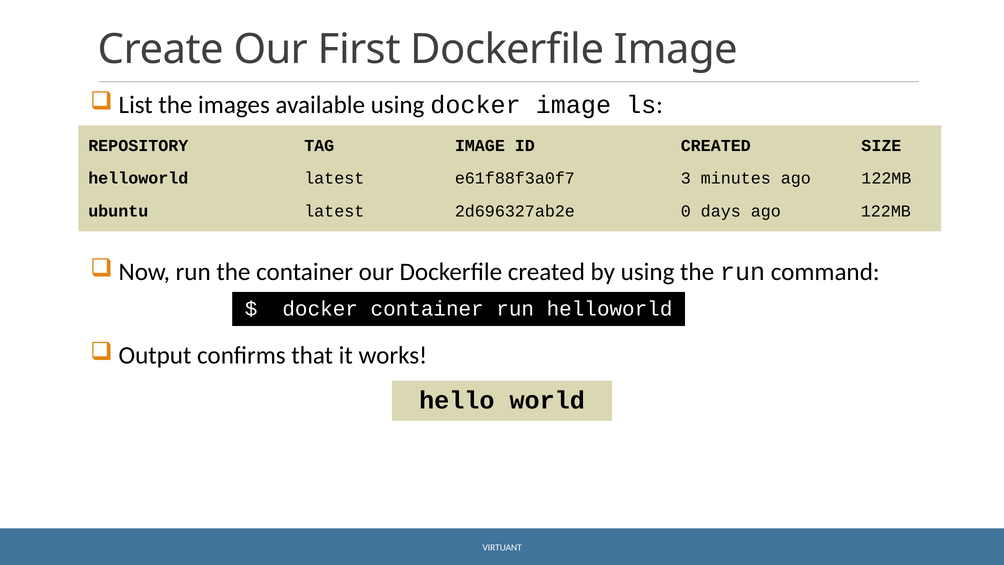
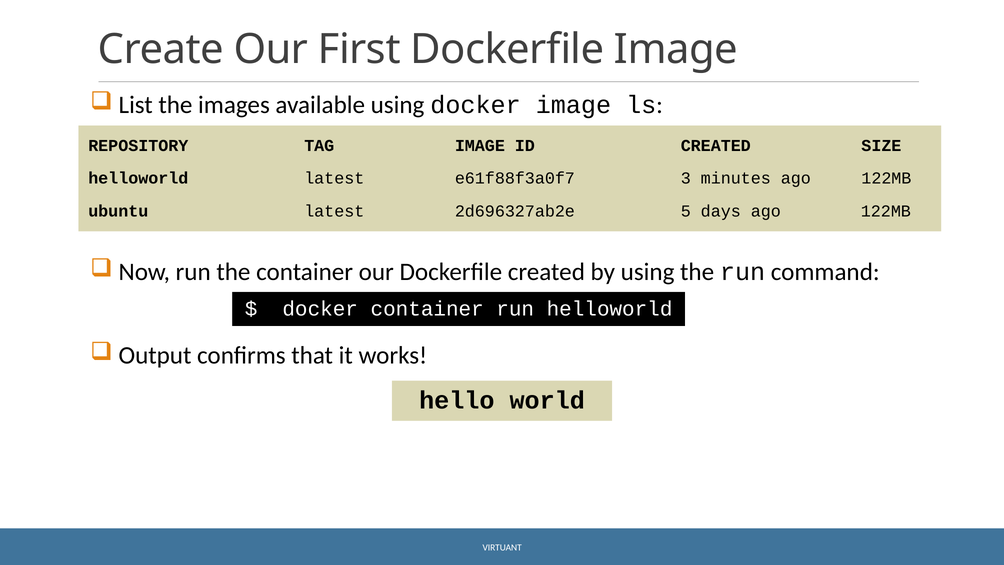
0: 0 -> 5 (686, 211)
